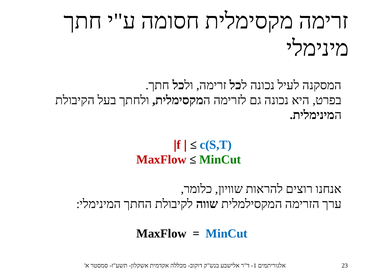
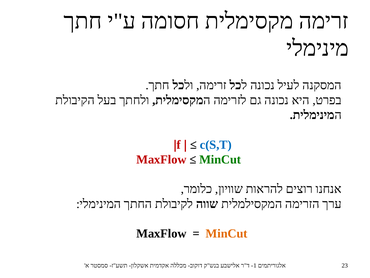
MinCut colour: blue -> orange (227, 233)
